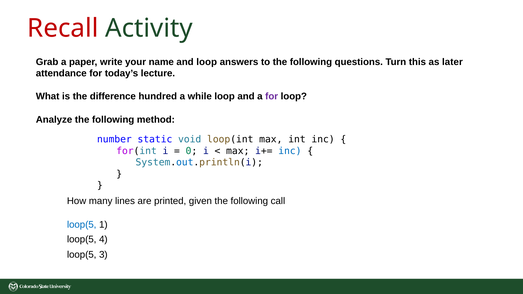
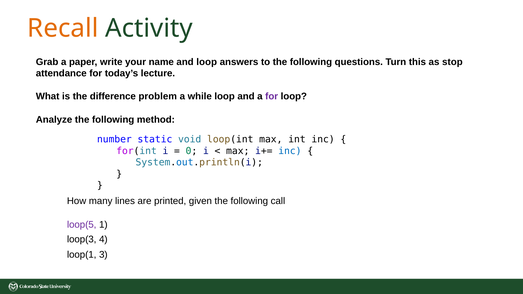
Recall colour: red -> orange (63, 28)
later: later -> stop (452, 62)
hundred: hundred -> problem (158, 97)
loop(5 colour: blue -> purple (82, 225)
loop(5: loop(5 -> loop(3 (82, 240)
loop(5: loop(5 -> loop(1 (82, 255)
